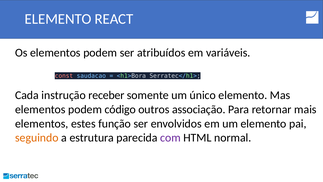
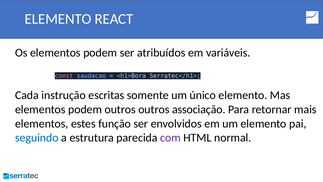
receber: receber -> escritas (106, 95)
podem código: código -> outros (120, 109)
seguindo colour: orange -> blue (37, 138)
